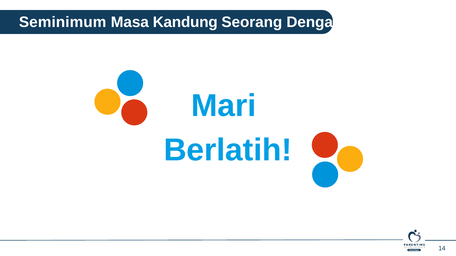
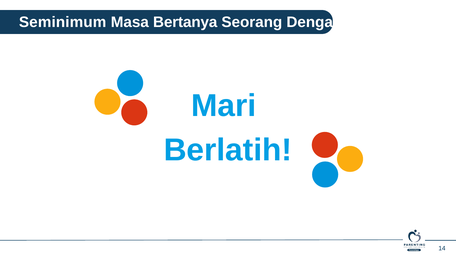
Kandung: Kandung -> Bertanya (185, 22)
